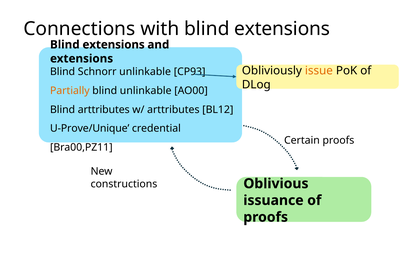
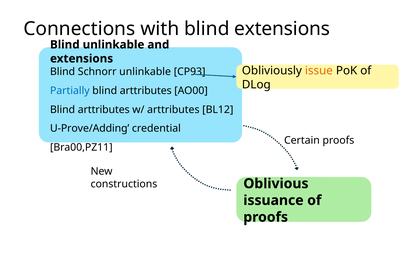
extensions: extensions -> unlinkable (114, 45)
Partially colour: orange -> blue (70, 91)
unlinkable: unlinkable -> arttributes (146, 91)
U-Prove/Unique: U-Prove/Unique -> U-Prove/Adding (90, 128)
